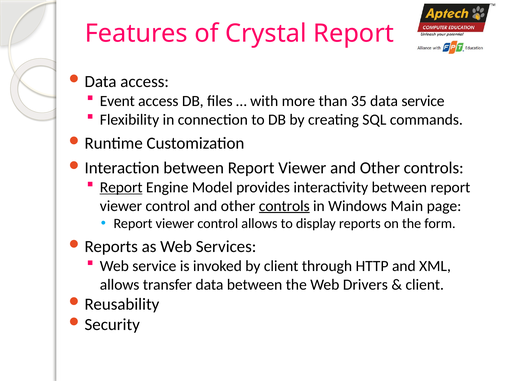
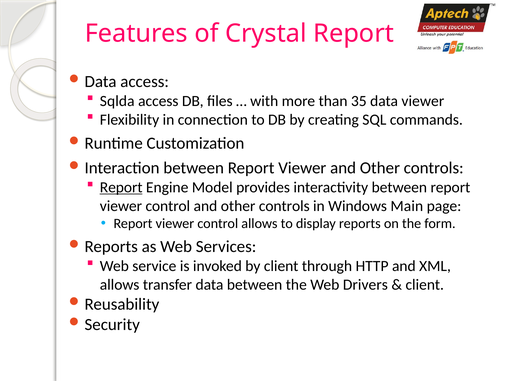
Event: Event -> Sqlda (117, 101)
data service: service -> viewer (423, 101)
controls underline: present -> none (284, 206)
